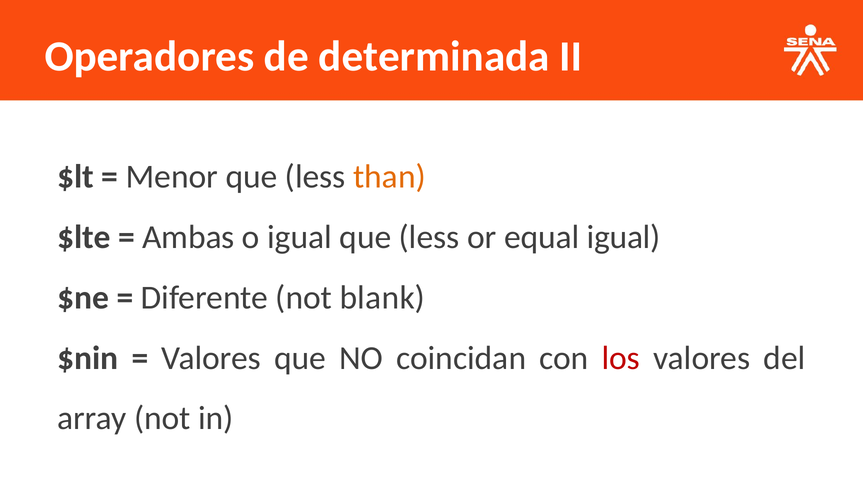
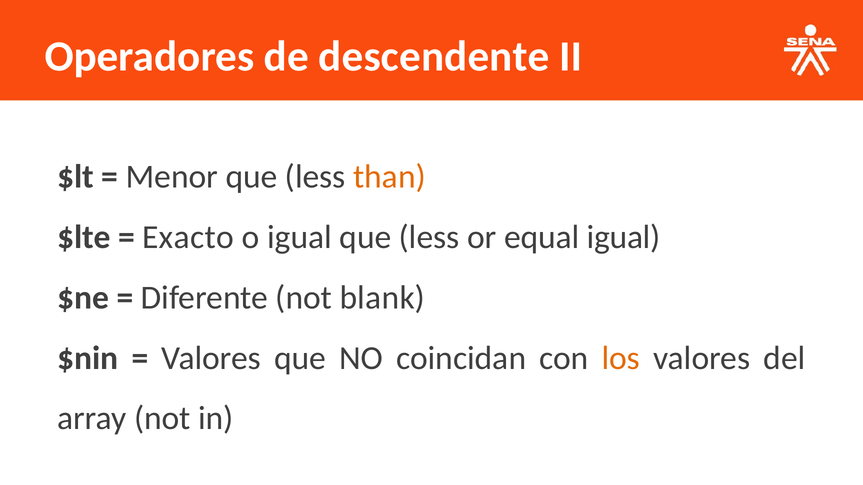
determinada: determinada -> descendente (434, 57)
Ambas: Ambas -> Exacto (188, 237)
los colour: red -> orange (621, 358)
